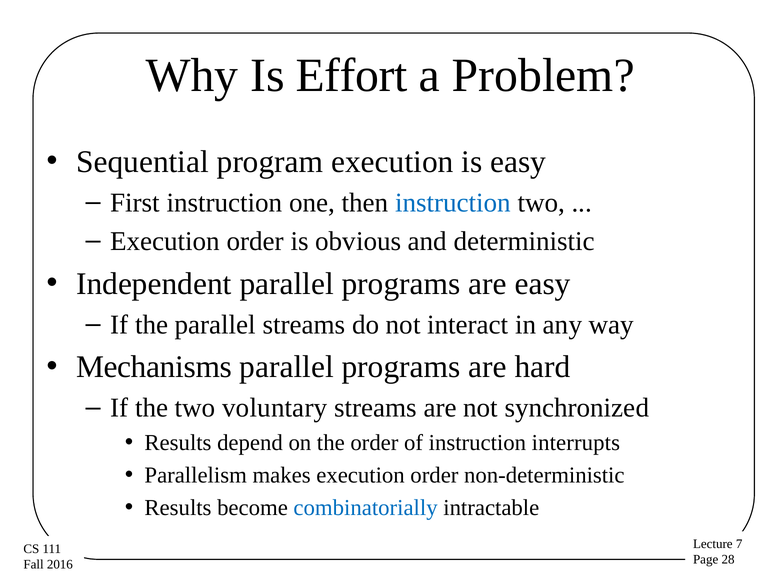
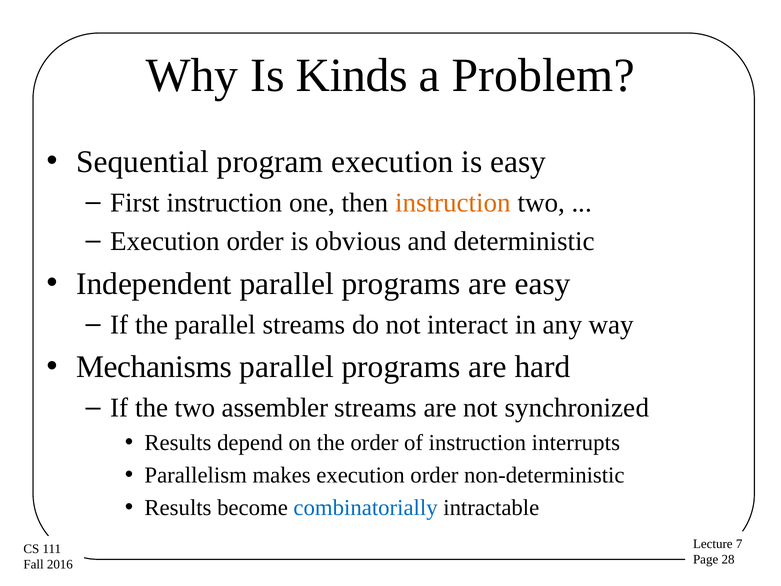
Effort: Effort -> Kinds (352, 76)
instruction colour: blue -> orange (453, 203)
voluntary: voluntary -> assembler (275, 408)
